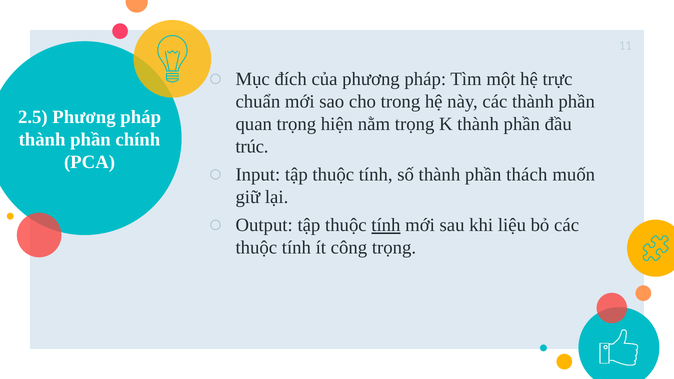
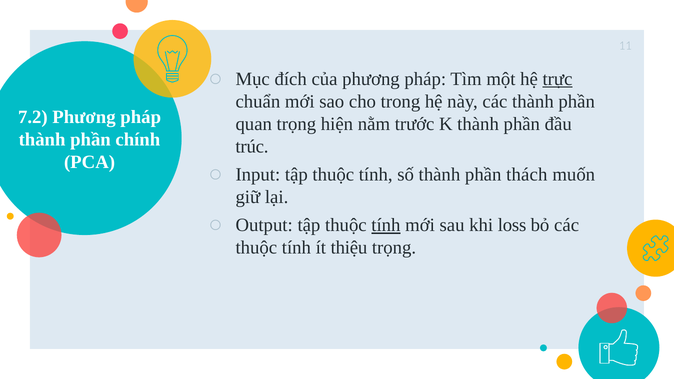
trực underline: none -> present (557, 79)
2.5: 2.5 -> 7.2 (33, 117)
nằm trọng: trọng -> trước (415, 124)
liệu: liệu -> loss (512, 225)
công: công -> thiệu (349, 248)
